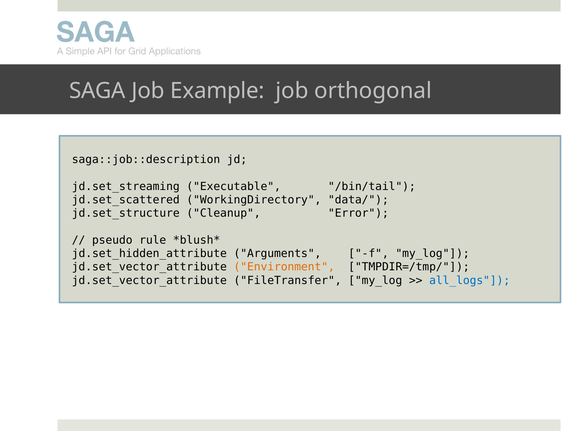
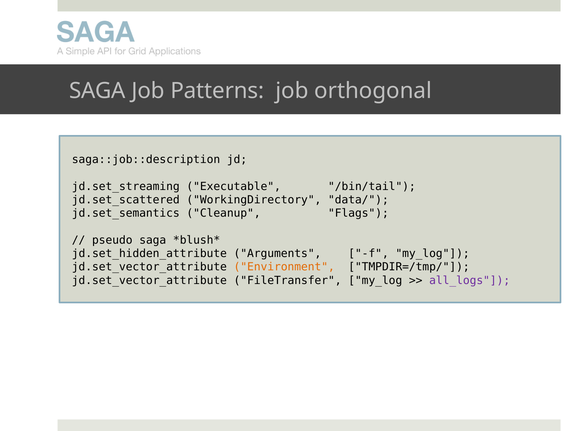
Example: Example -> Patterns (217, 91)
jd.set_structure: jd.set_structure -> jd.set_semantics (126, 213)
Error: Error -> Flags (358, 213)
pseudo rule: rule -> saga (153, 240)
all_logs colour: blue -> purple (470, 281)
